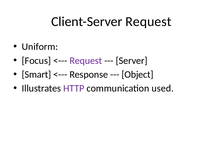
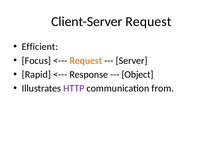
Uniform: Uniform -> Efficient (40, 47)
Request colour: purple -> orange (86, 61)
Smart: Smart -> Rapid (36, 75)
used: used -> from (163, 88)
